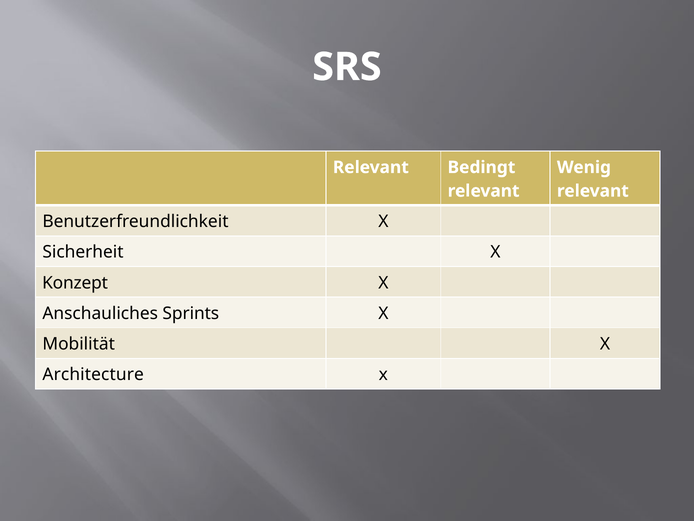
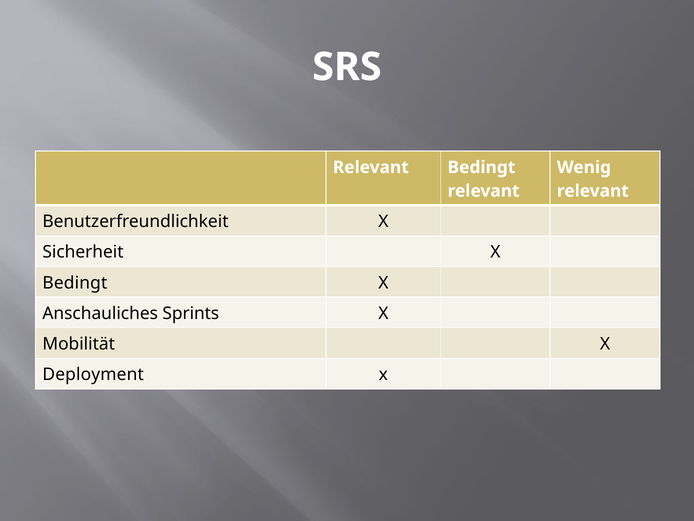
Konzept: Konzept -> Bedingt (75, 283)
Architecture: Architecture -> Deployment (93, 374)
